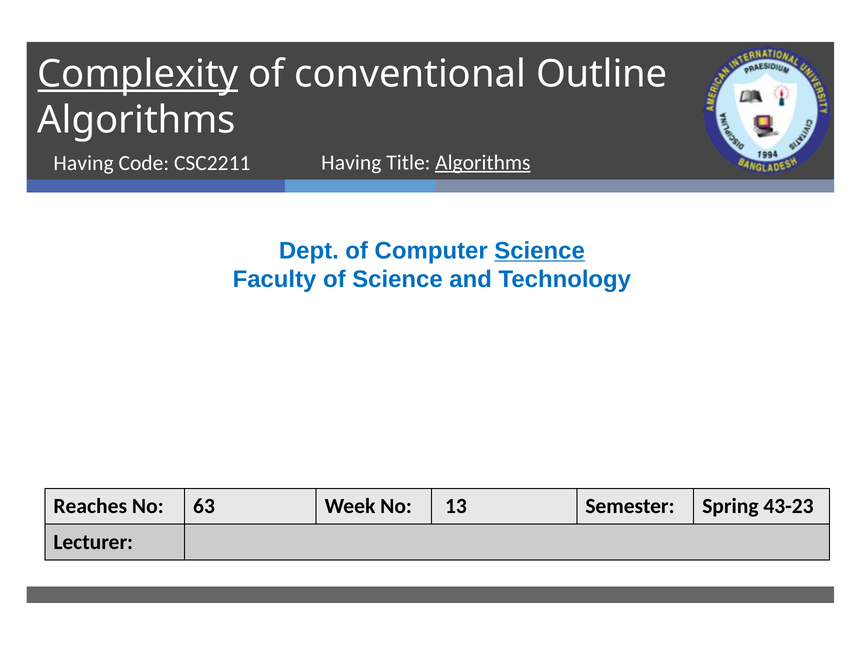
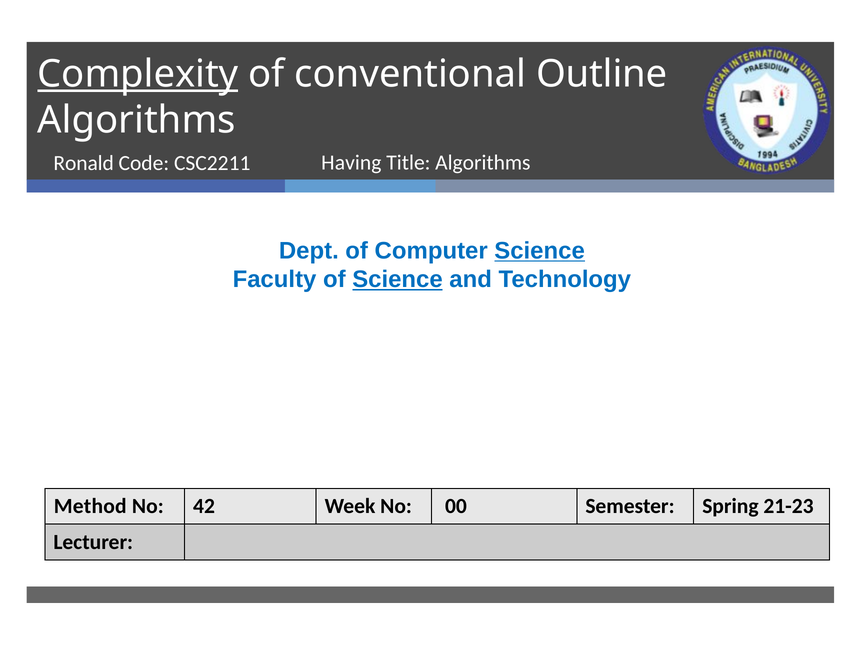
Algorithms underline: present -> none (483, 163)
Having: Having -> Ronald (84, 163)
Science underline: none -> present (398, 279)
Reaches: Reaches -> Method (90, 506)
63: 63 -> 42 (204, 506)
13: 13 -> 00 (456, 506)
43-23: 43-23 -> 21-23 (789, 506)
